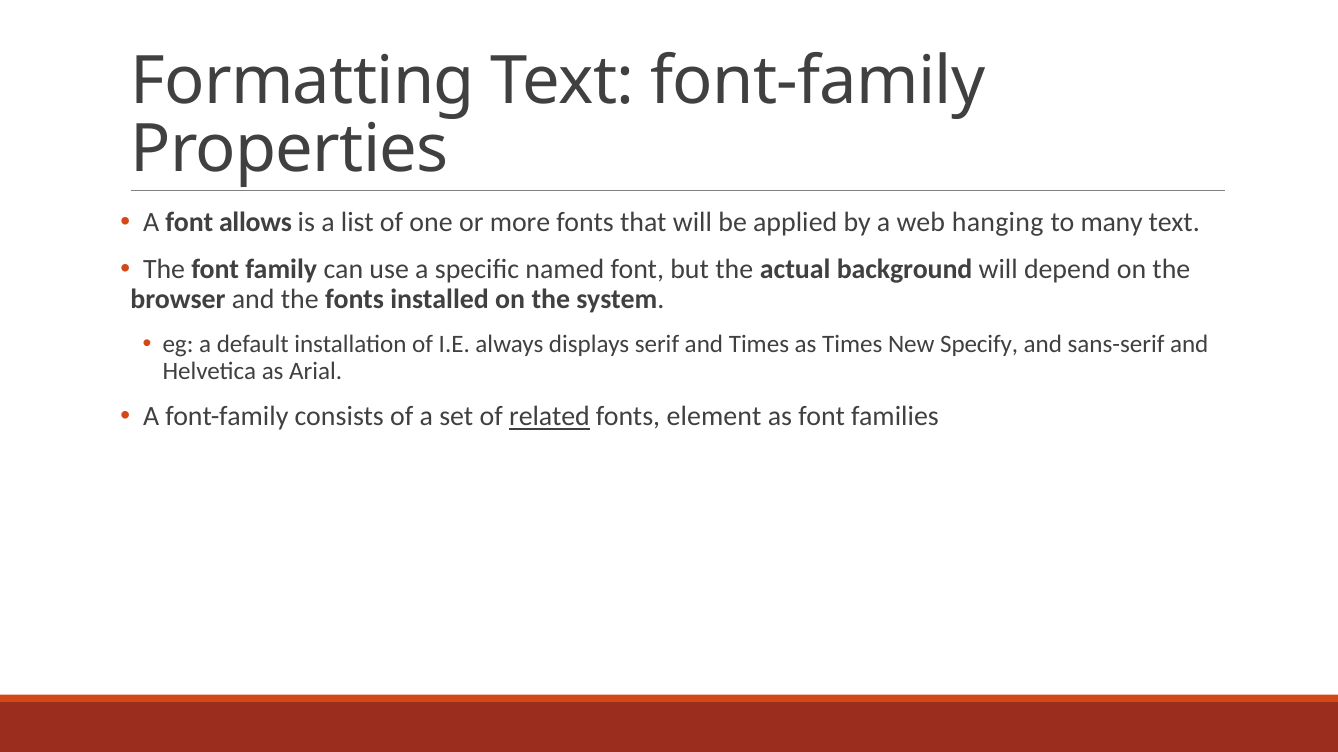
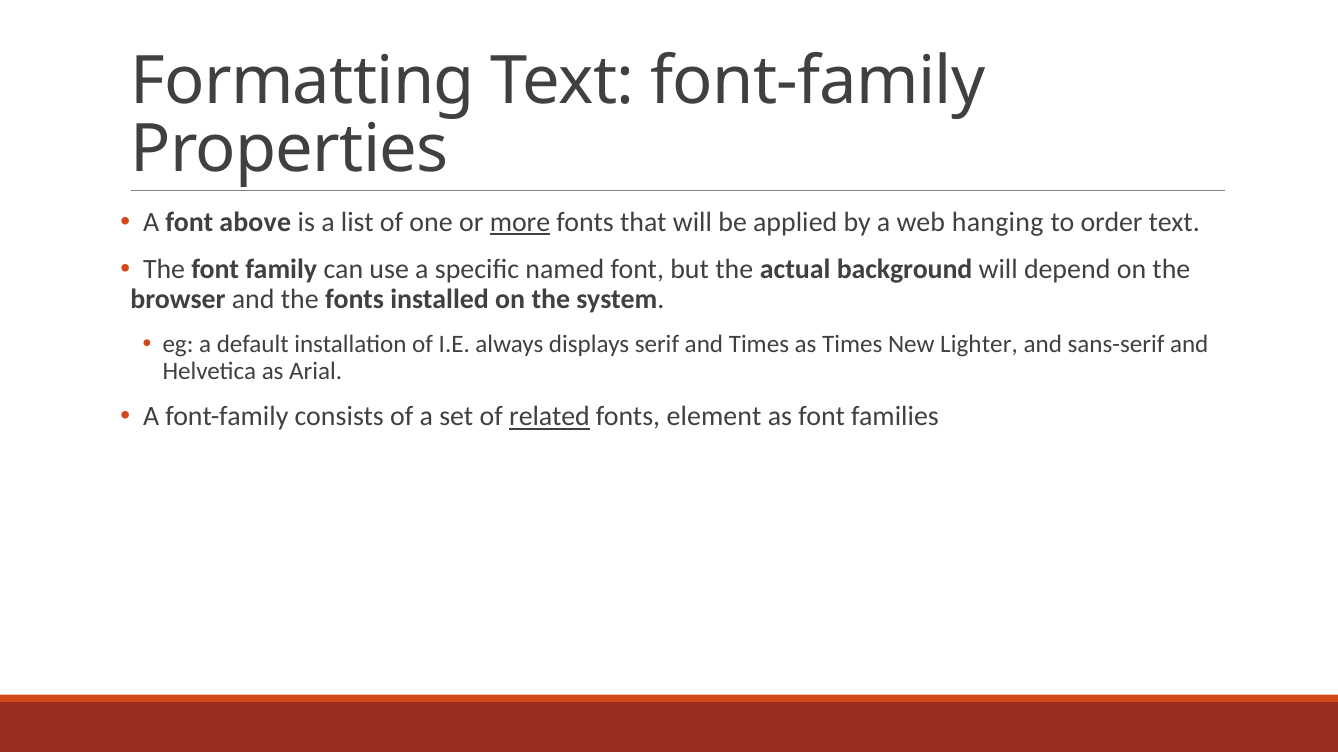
allows: allows -> above (255, 222)
more underline: none -> present (520, 222)
many: many -> order (1112, 222)
Specify: Specify -> Lighter (979, 345)
